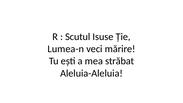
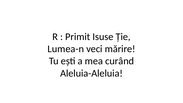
Scutul: Scutul -> Primit (78, 37)
străbat: străbat -> curând (120, 61)
